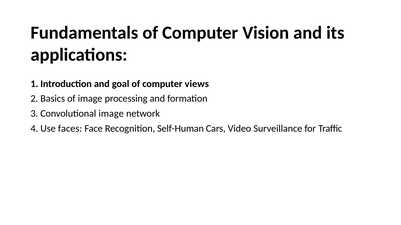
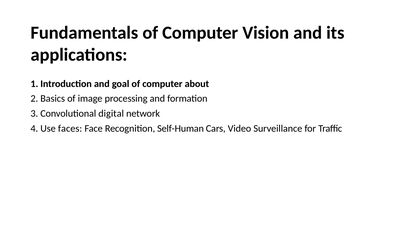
views: views -> about (197, 84)
image: image -> digital (111, 114)
